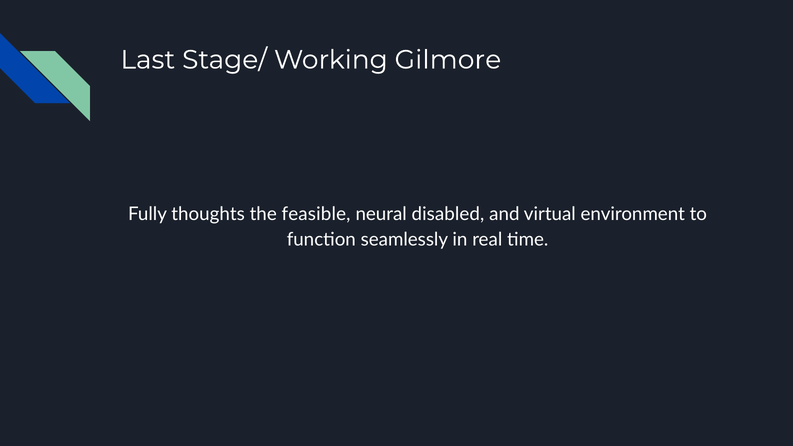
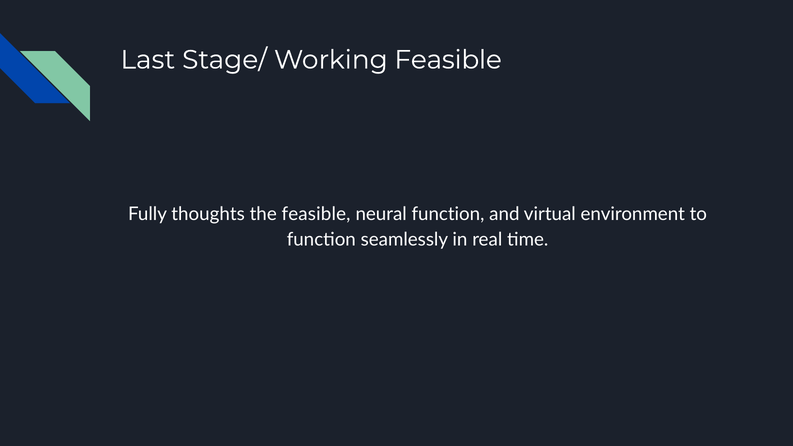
Working Gilmore: Gilmore -> Feasible (448, 60)
neural disabled: disabled -> function (448, 214)
